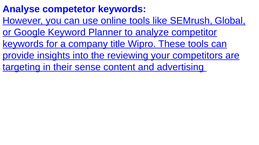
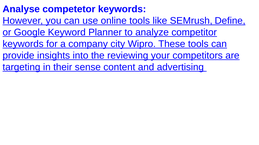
Global: Global -> Define (230, 21)
title: title -> city (118, 44)
